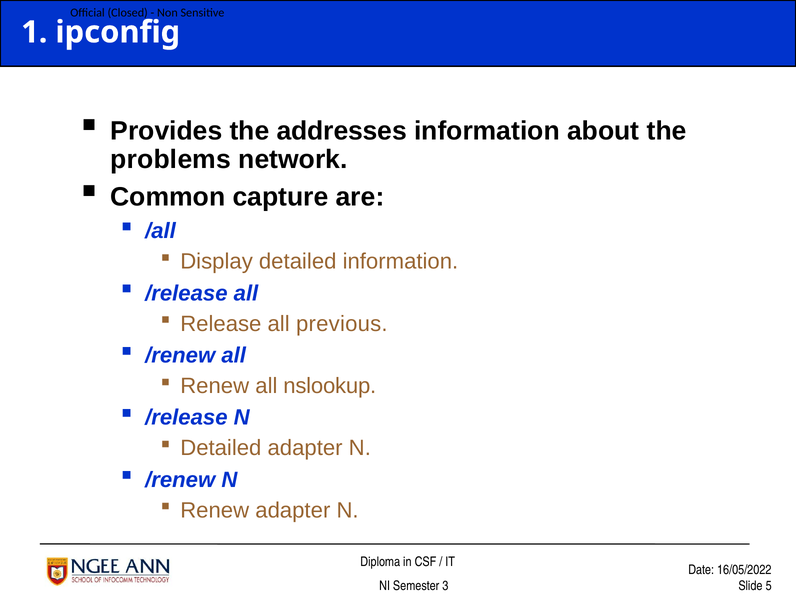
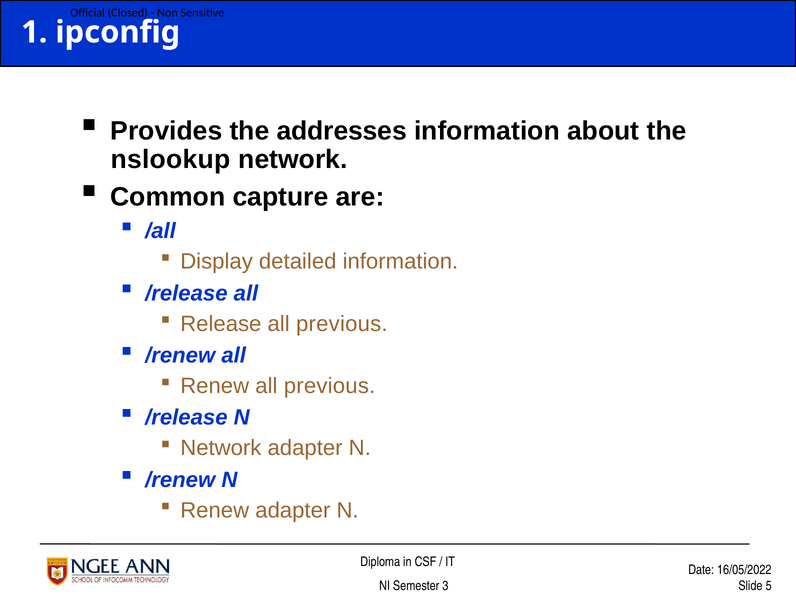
problems: problems -> nslookup (171, 160)
Renew all nslookup: nslookup -> previous (330, 386)
Detailed: Detailed -> Network (221, 448)
